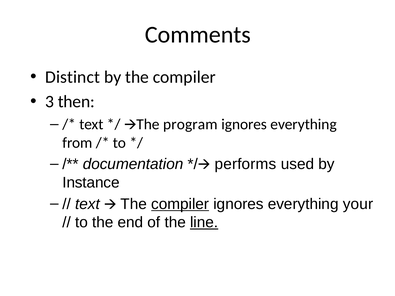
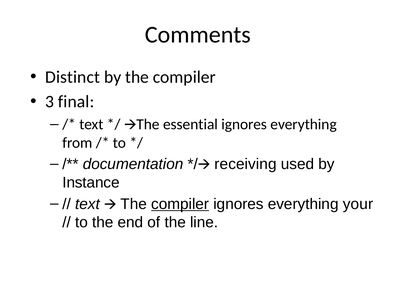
then: then -> final (76, 102)
program: program -> essential (190, 124)
performs: performs -> receiving (246, 164)
line underline: present -> none (204, 223)
